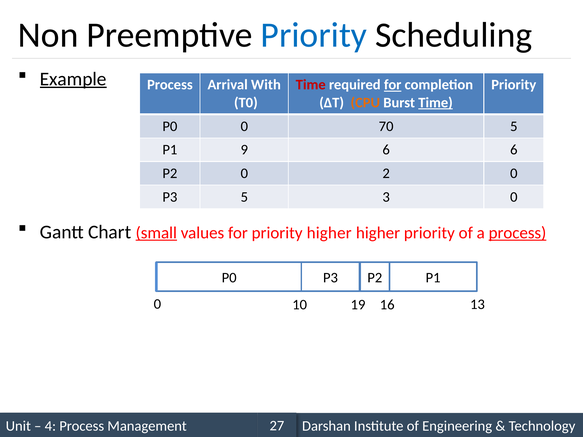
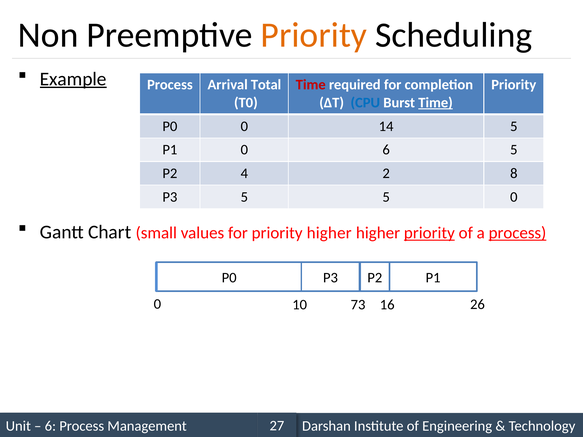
Priority colour: blue -> orange (314, 35)
With: With -> Total (266, 85)
for underline: present -> none (393, 85)
CPU colour: orange -> blue (365, 103)
70: 70 -> 14 (386, 126)
P1 9: 9 -> 0 (244, 150)
6 6: 6 -> 5 (514, 150)
P2 0: 0 -> 4 (244, 174)
2 0: 0 -> 8 (514, 174)
5 3: 3 -> 5 (386, 197)
small underline: present -> none (156, 233)
priority underline: none -> present (429, 233)
19: 19 -> 73 (358, 305)
13: 13 -> 26 (477, 304)
4: 4 -> 6 (50, 426)
